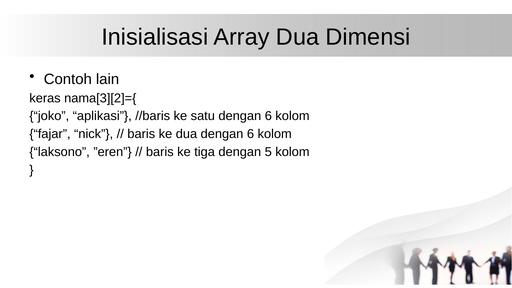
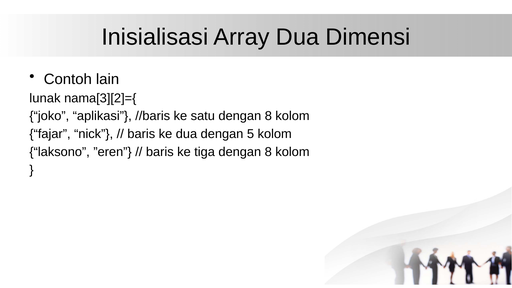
keras: keras -> lunak (45, 98)
satu dengan 6: 6 -> 8 (268, 116)
dua dengan 6: 6 -> 5 (250, 134)
tiga dengan 5: 5 -> 8 (268, 152)
